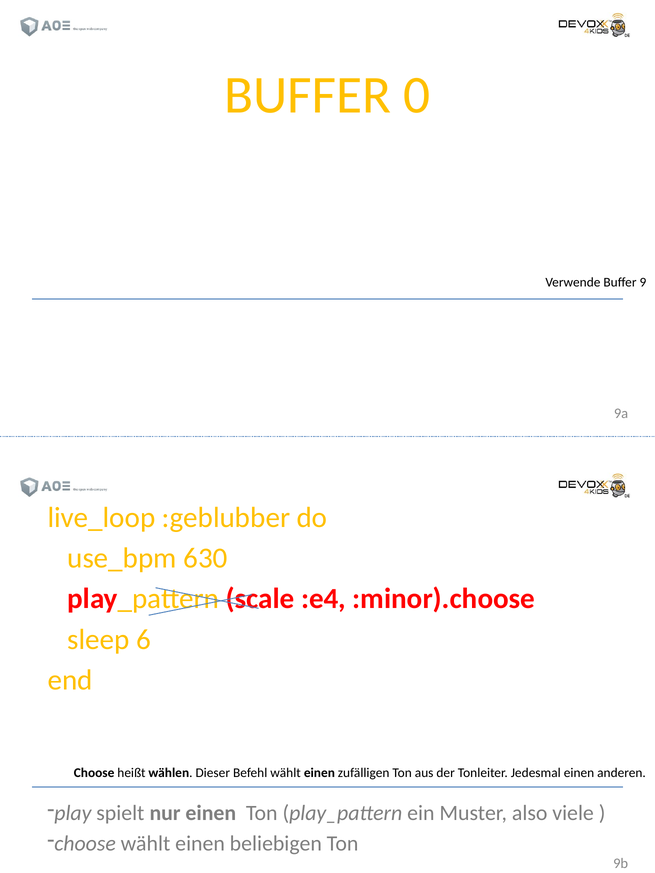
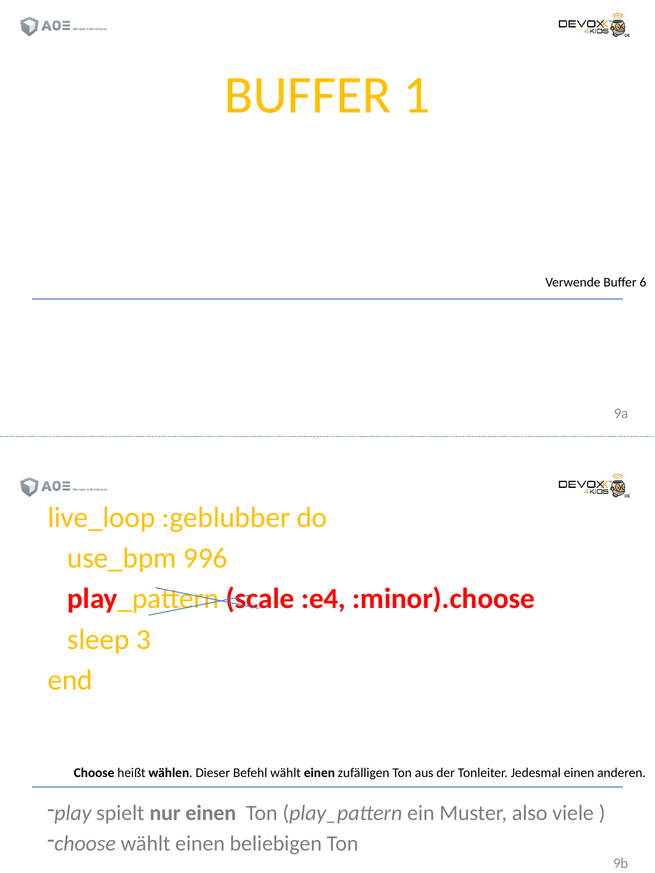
0: 0 -> 1 (417, 95)
9: 9 -> 6 (643, 283)
630: 630 -> 996 (205, 558)
6: 6 -> 3 (143, 640)
